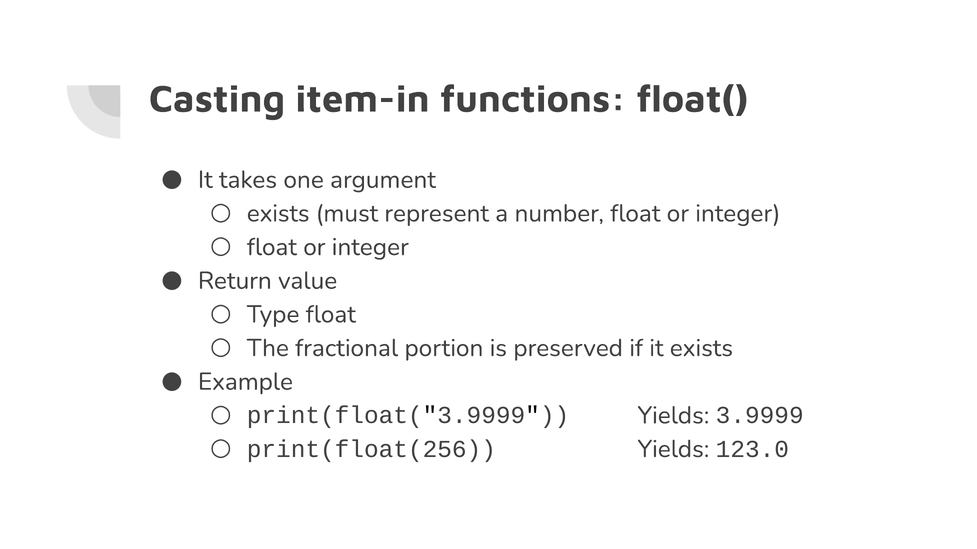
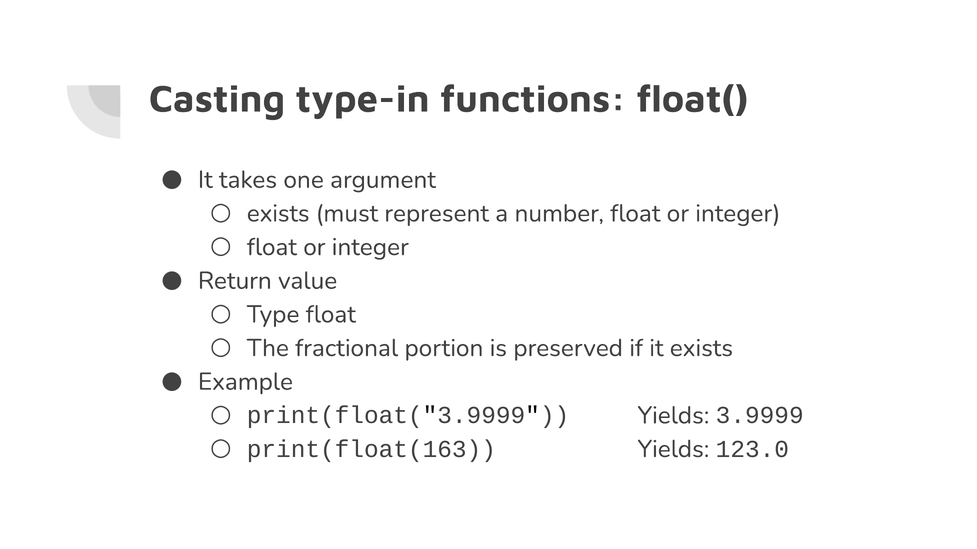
item-in: item-in -> type-in (363, 99)
print(float(256: print(float(256 -> print(float(163 (371, 449)
